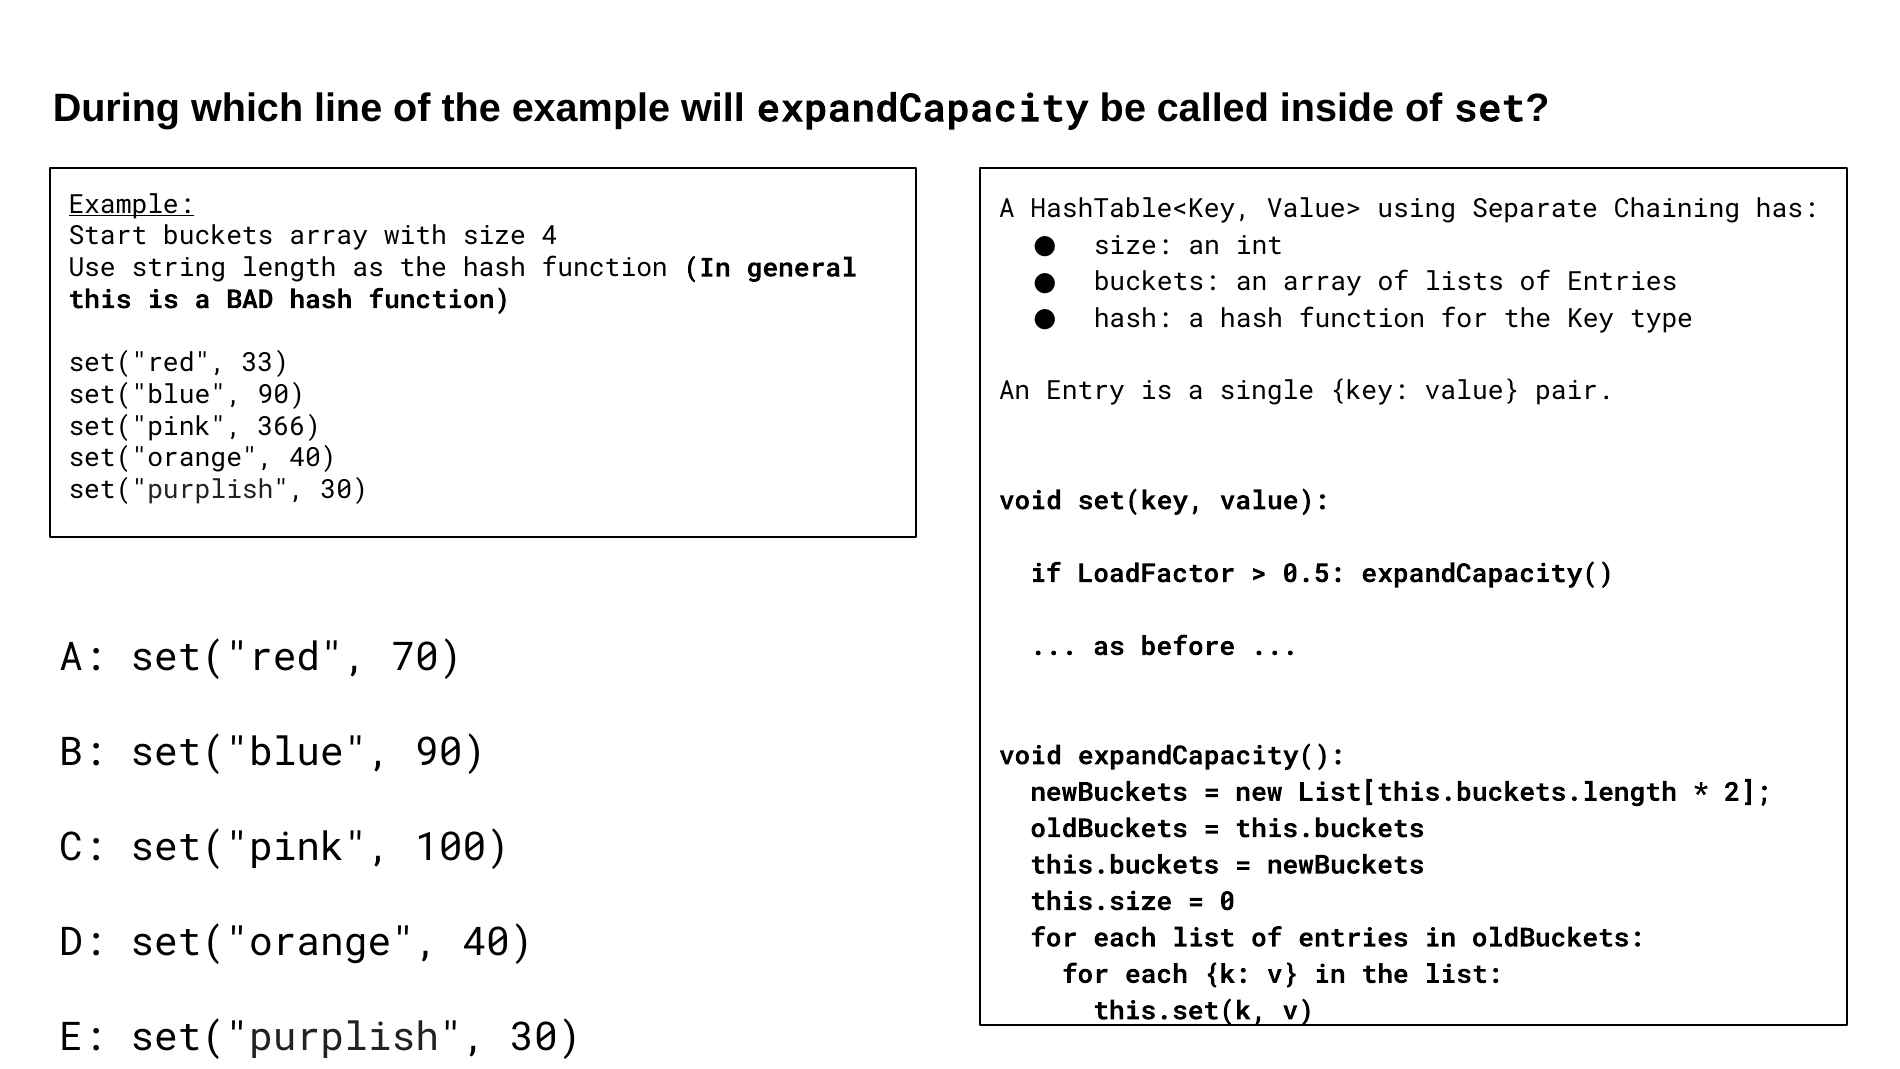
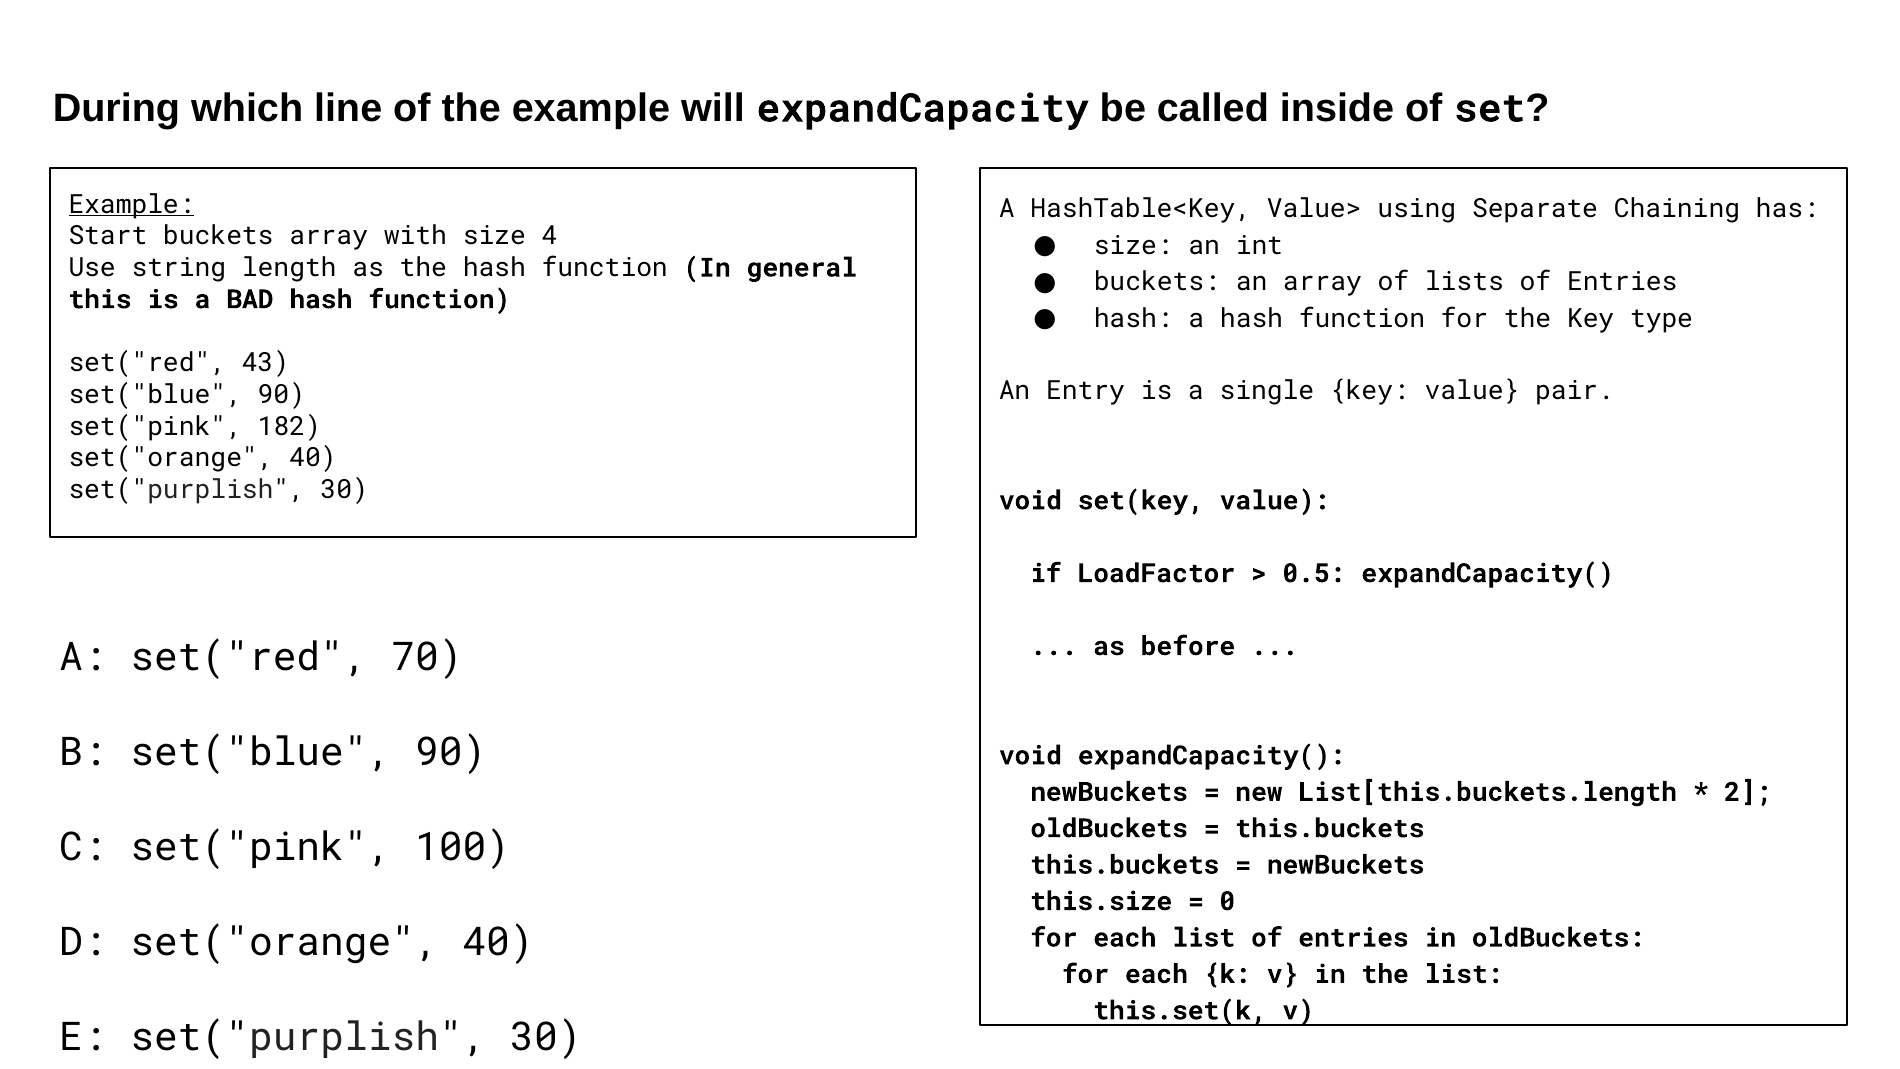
33: 33 -> 43 (266, 363)
366: 366 -> 182 (289, 426)
